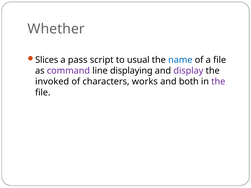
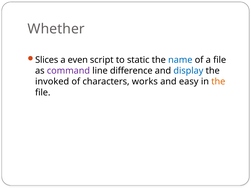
pass: pass -> even (78, 60)
usual: usual -> static (138, 60)
displaying: displaying -> difference (131, 71)
display colour: purple -> blue (188, 71)
both: both -> easy (189, 82)
the colour: purple -> orange (218, 82)
